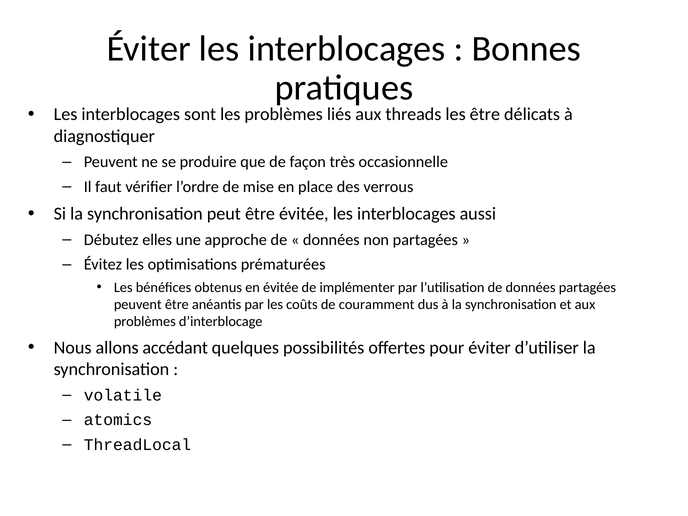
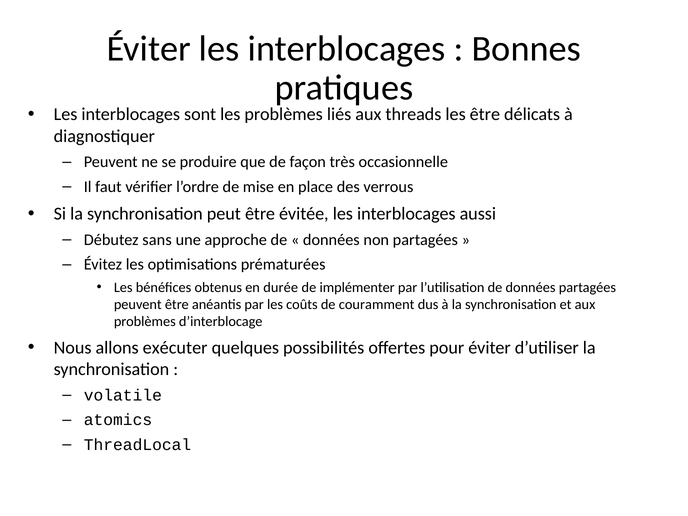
elles: elles -> sans (157, 240)
en évitée: évitée -> durée (281, 287)
accédant: accédant -> exécuter (175, 348)
